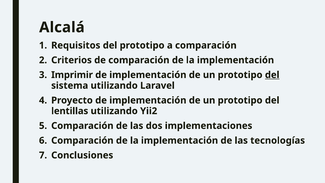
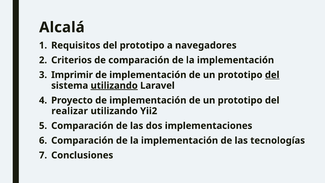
a comparación: comparación -> navegadores (206, 45)
utilizando underline: none -> present (114, 85)
lentillas: lentillas -> realizar (70, 111)
